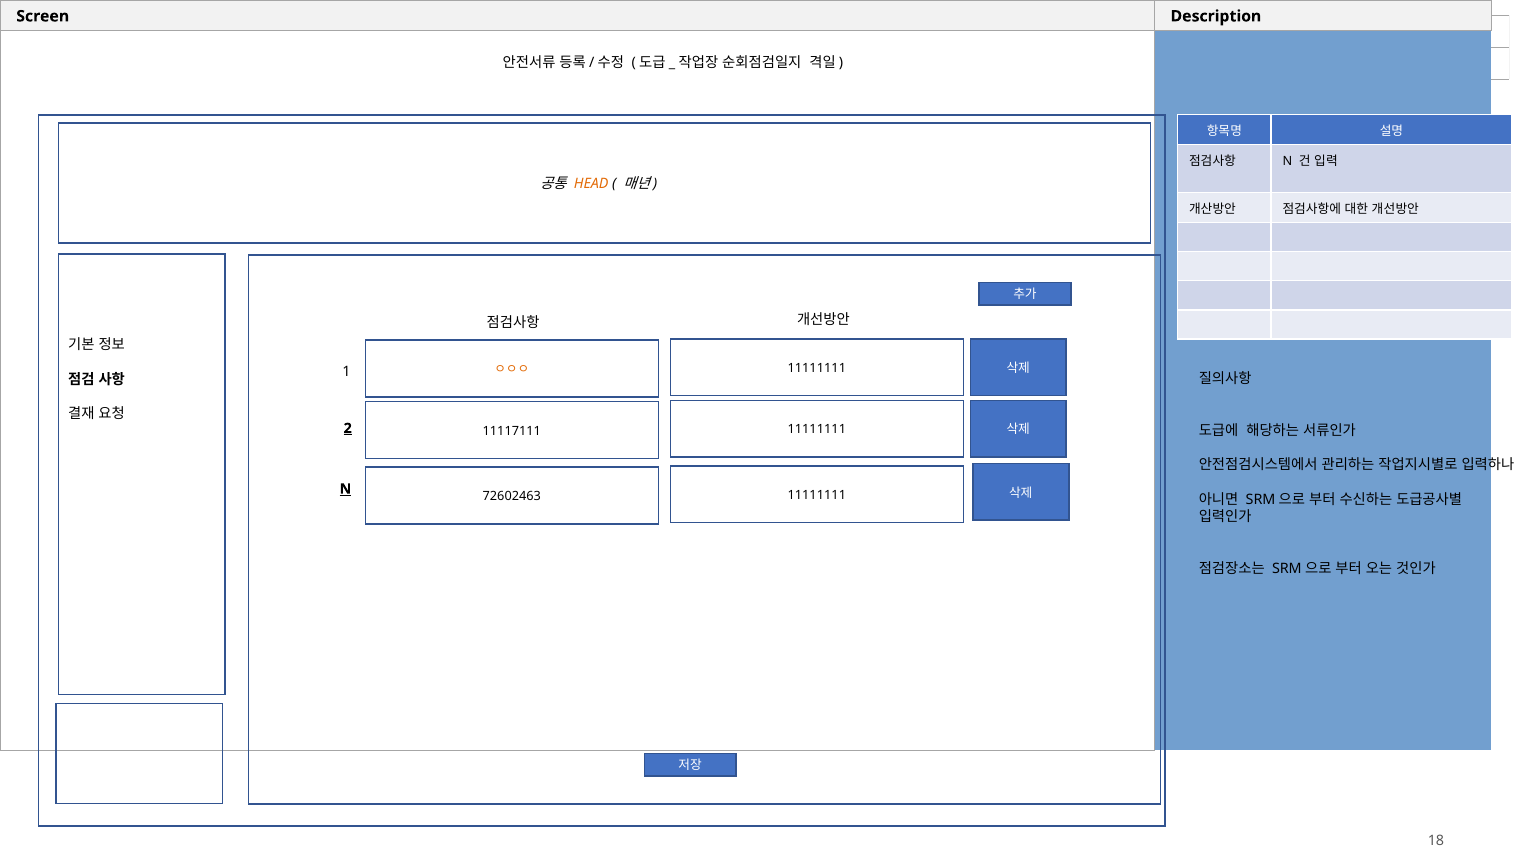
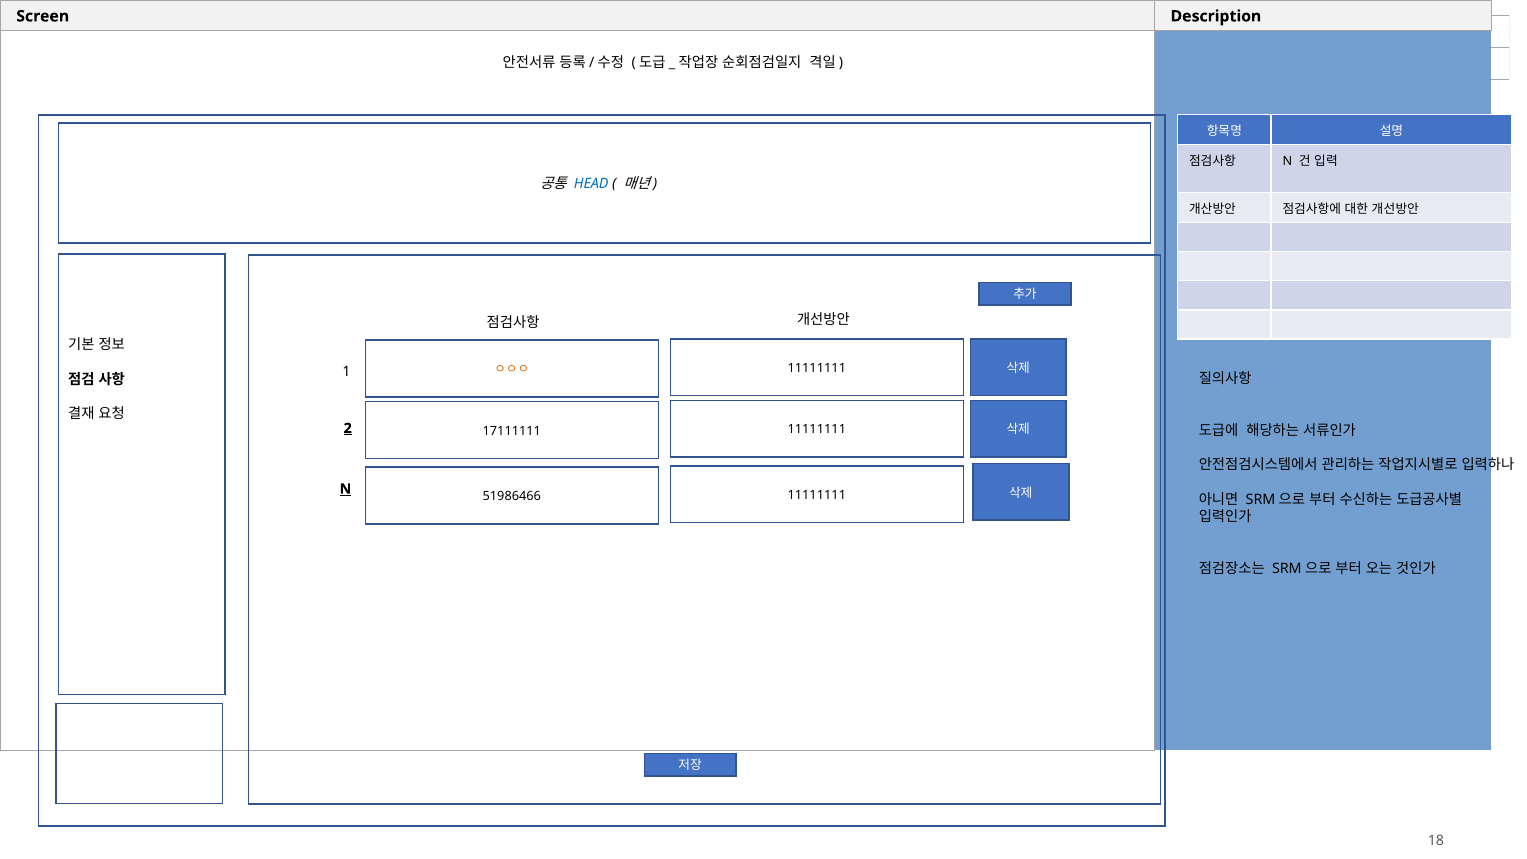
HEAD colour: orange -> blue (591, 184)
11117111: 11117111 -> 17111111 (512, 431)
72602463: 72602463 -> 51986466 (512, 496)
